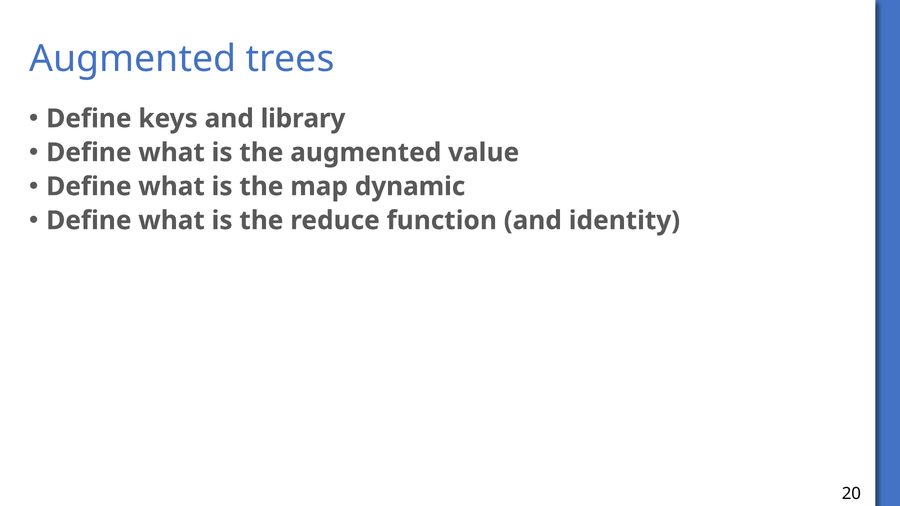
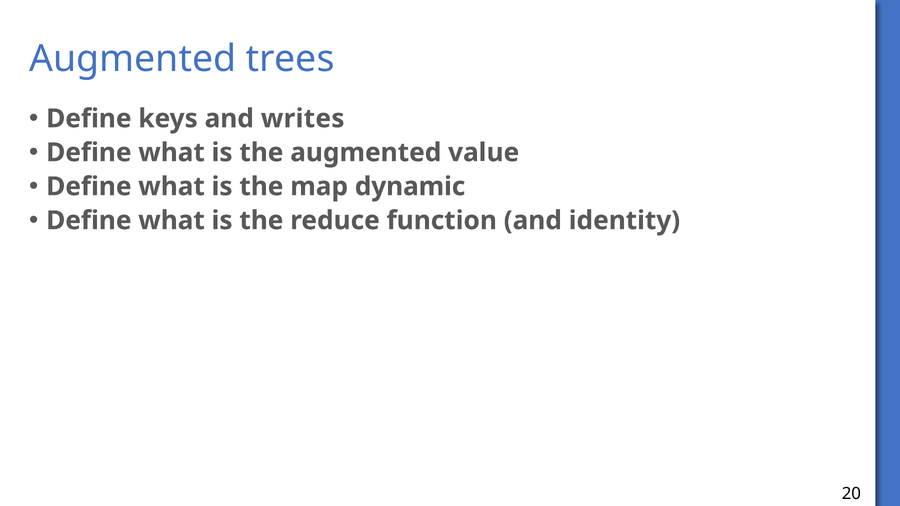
library: library -> writes (303, 119)
